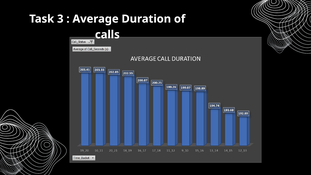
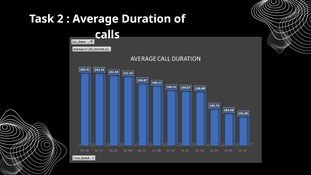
3: 3 -> 2 (60, 19)
